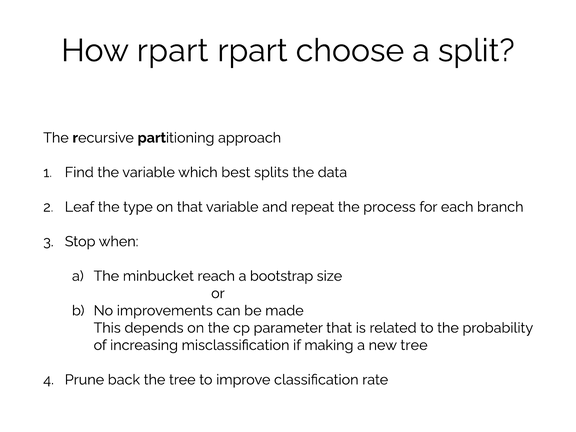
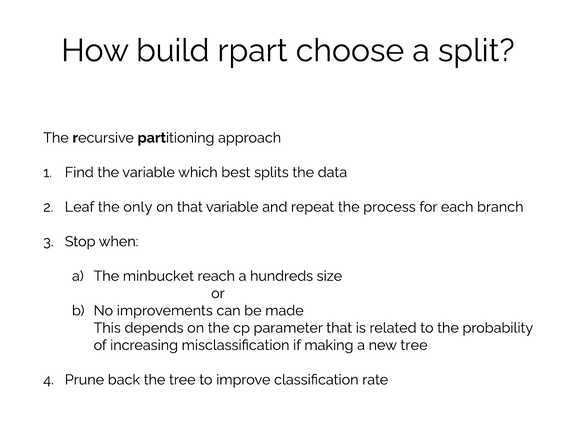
How rpart: rpart -> build (173, 51)
type: type -> only (138, 207)
bootstrap: bootstrap -> hundreds (282, 276)
